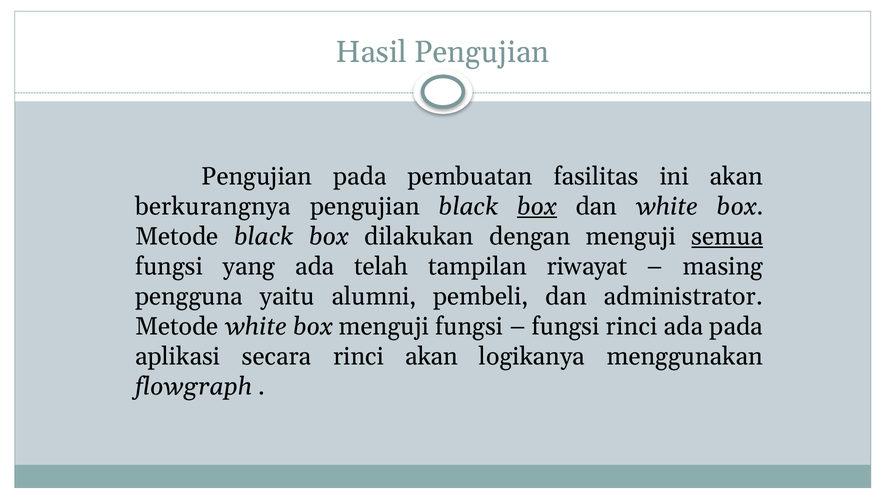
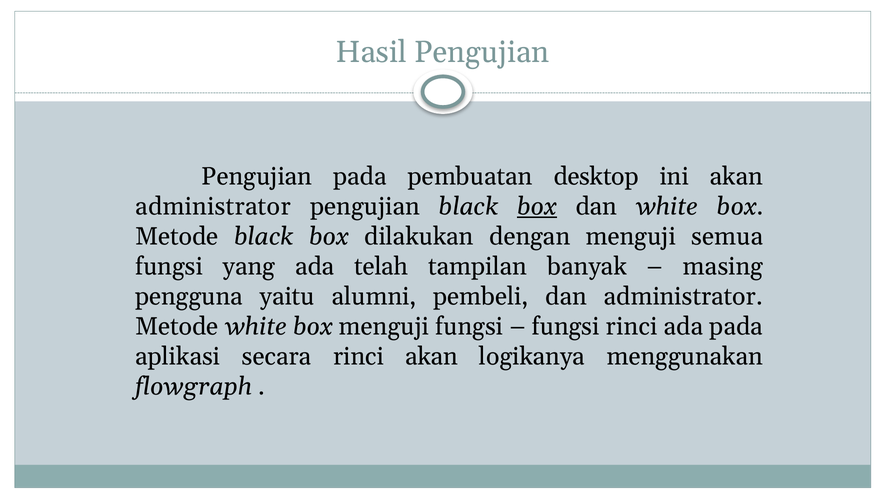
fasilitas: fasilitas -> desktop (596, 176)
berkurangnya: berkurangnya -> administrator (213, 206)
semua underline: present -> none (727, 236)
riwayat: riwayat -> banyak (587, 266)
